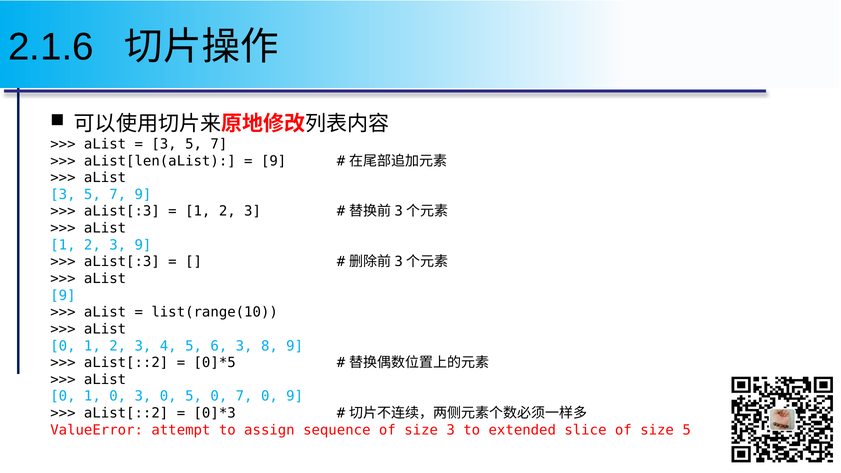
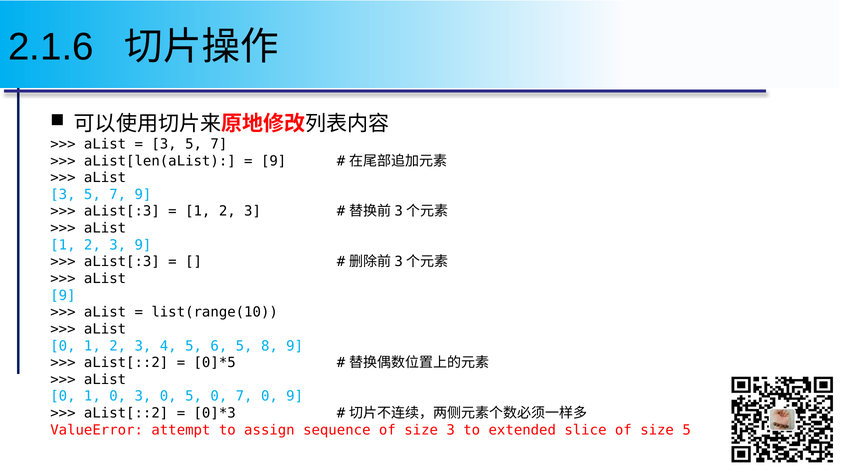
6 3: 3 -> 5 (244, 346)
